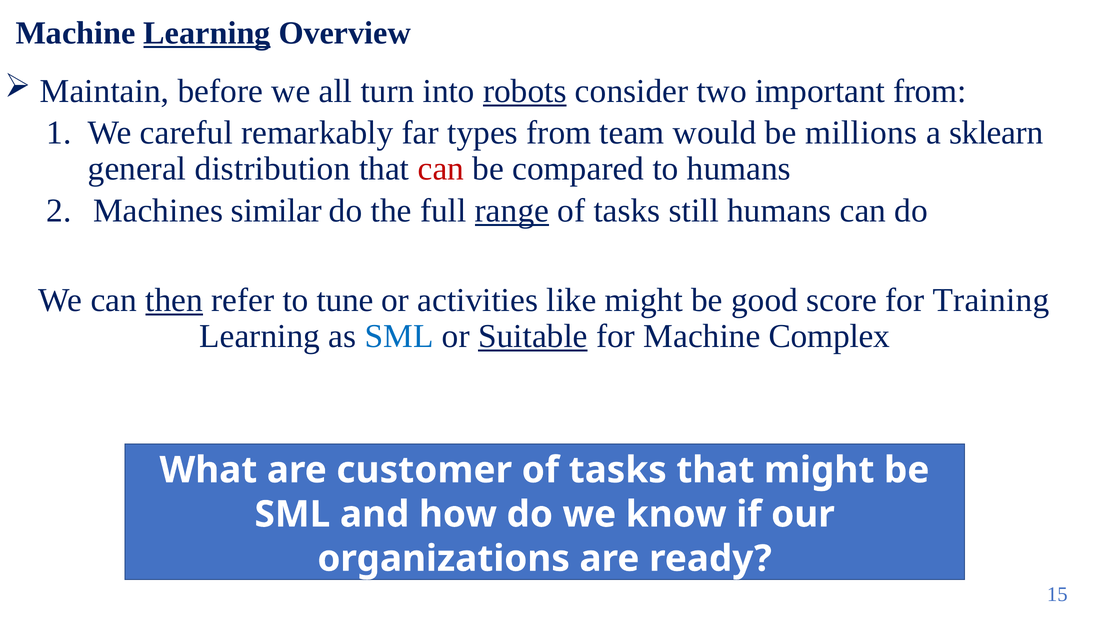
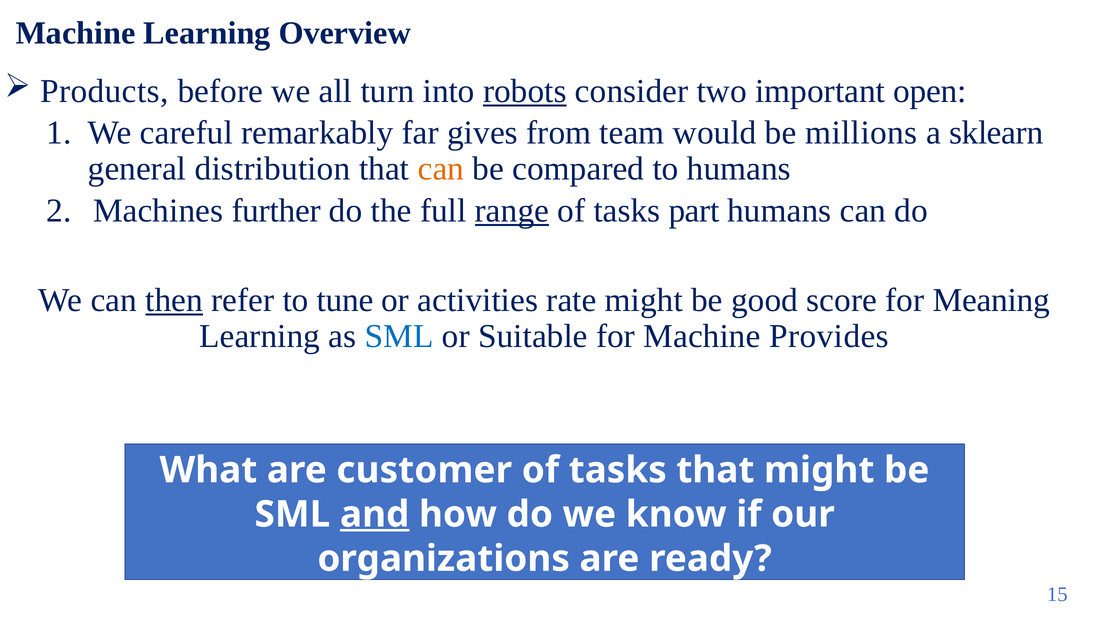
Learning underline: present -> none (207, 33)
Maintain: Maintain -> Products (104, 91)
important from: from -> open (930, 91)
types: types -> gives (483, 133)
can colour: red -> orange (441, 169)
similar: similar -> further (276, 211)
still: still -> part (694, 211)
like: like -> rate (571, 301)
Training: Training -> Meaning (991, 301)
Suitable underline: present -> none (533, 337)
Complex: Complex -> Provides (829, 337)
and underline: none -> present (375, 515)
